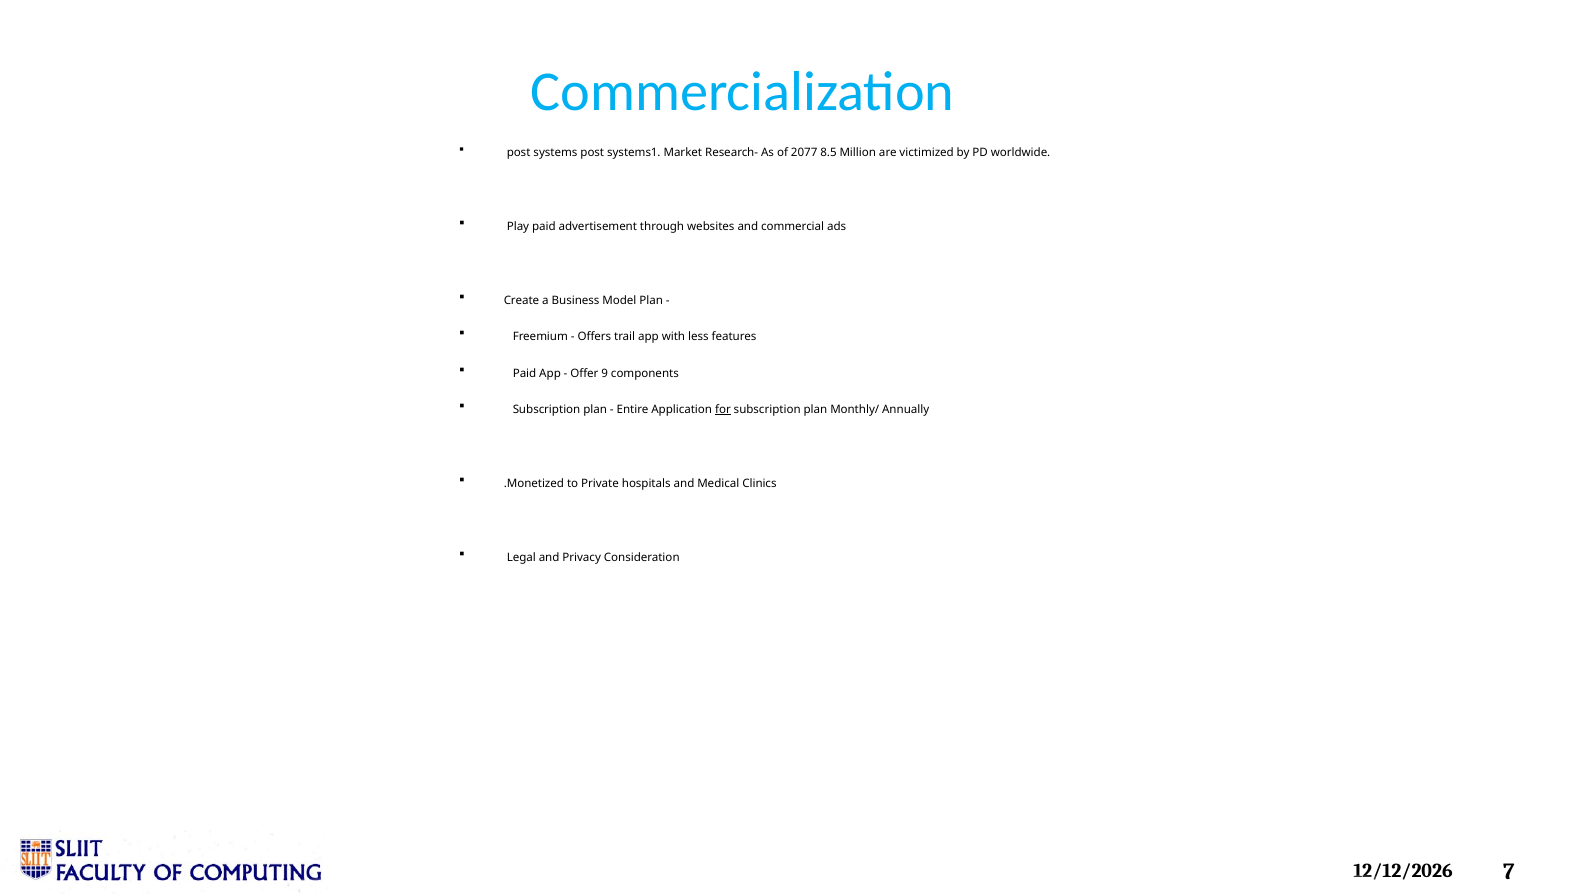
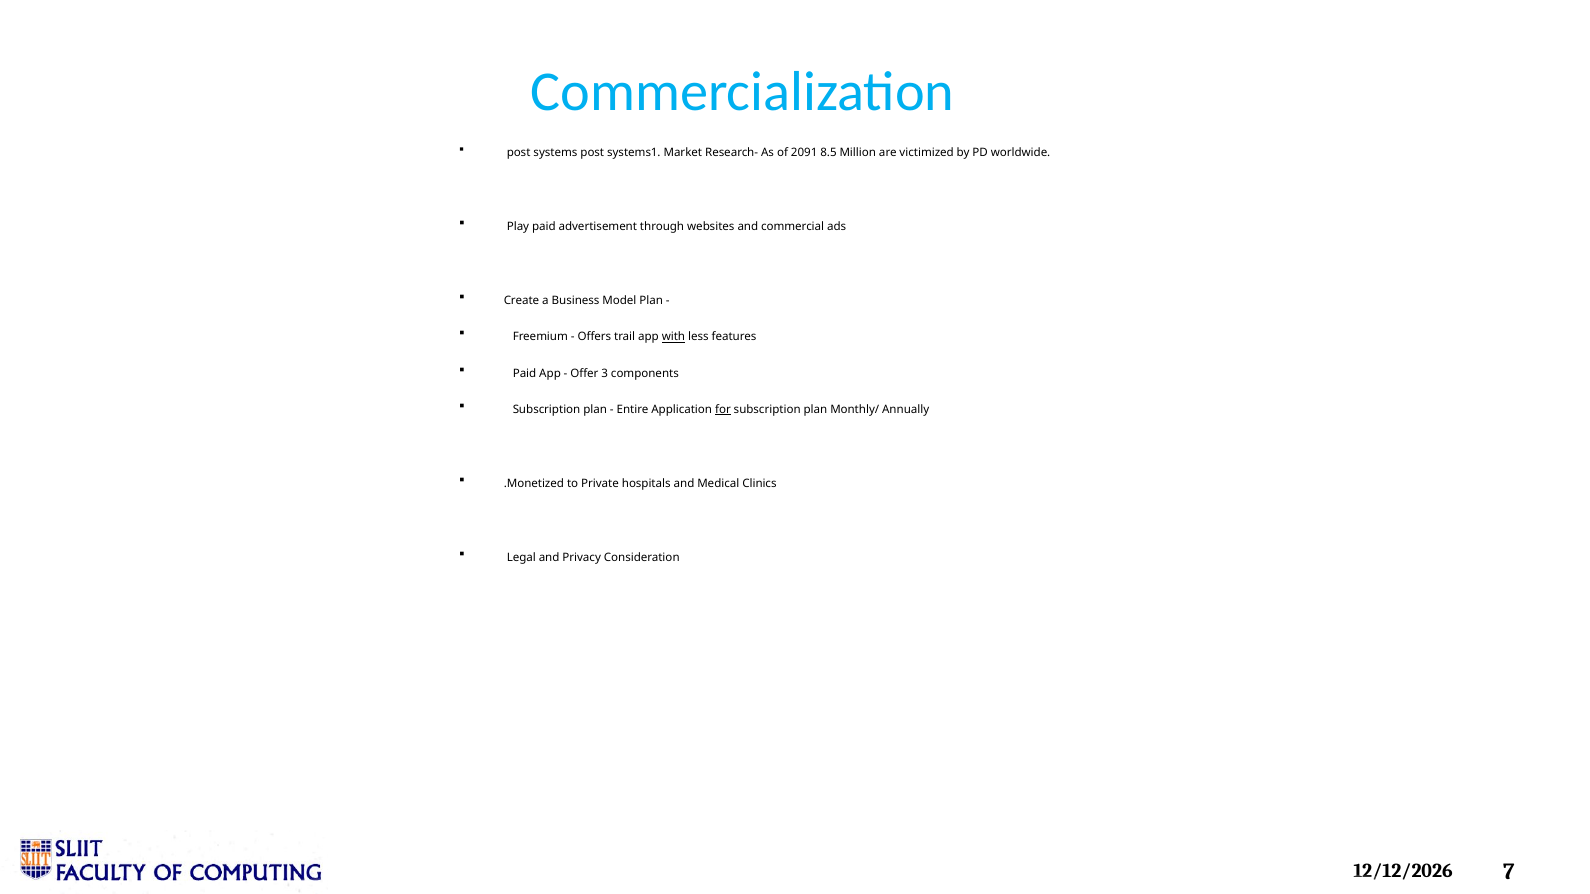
2077: 2077 -> 2091 (804, 153)
with underline: none -> present (673, 337)
9: 9 -> 3 (605, 373)
